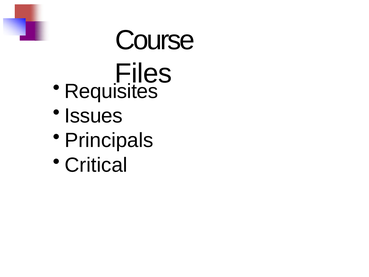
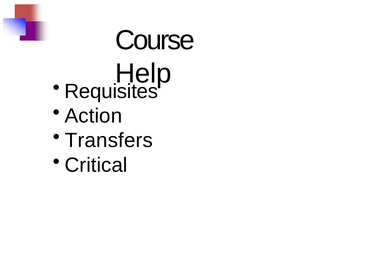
Files: Files -> Help (143, 73)
Issues: Issues -> Action (93, 116)
Principals: Principals -> Transfers (109, 140)
